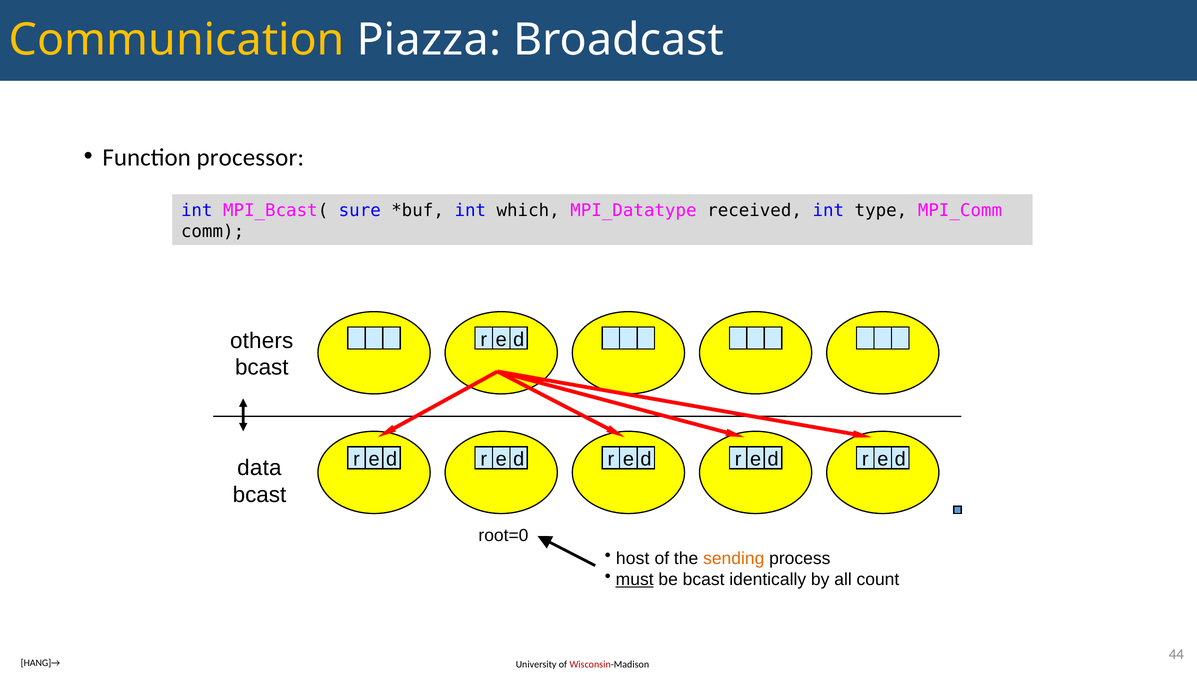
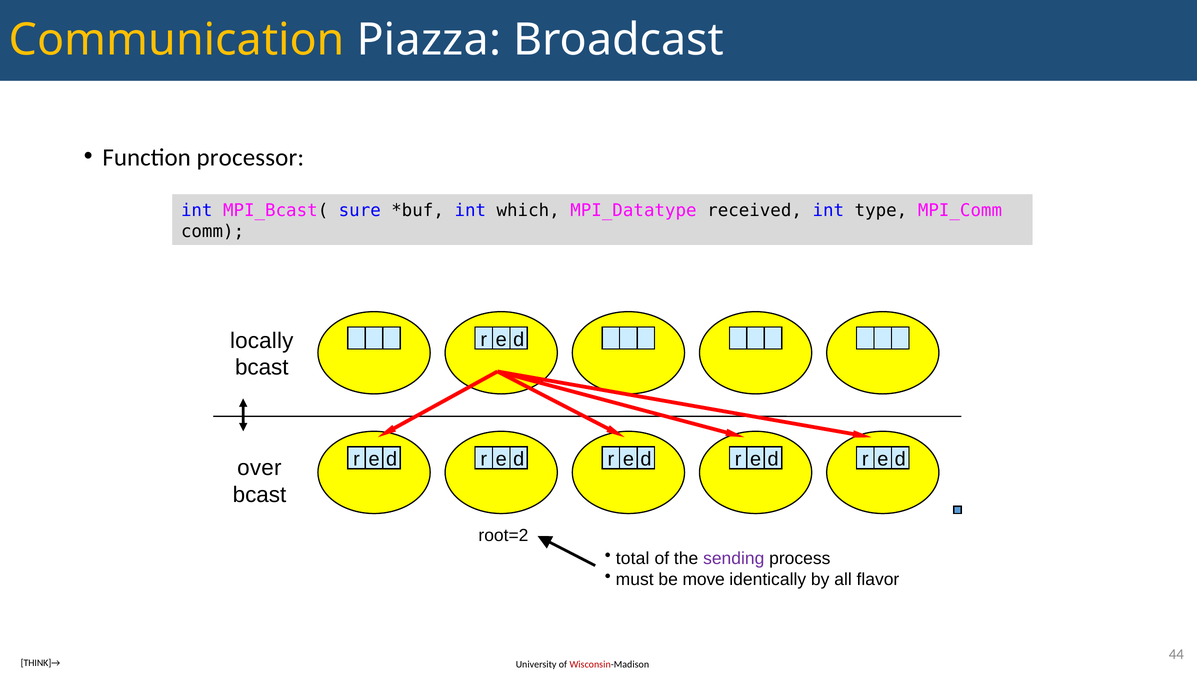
others: others -> locally (262, 341)
data: data -> over (259, 468)
root=0: root=0 -> root=2 (503, 536)
host: host -> total (633, 559)
sending colour: orange -> purple (734, 559)
must underline: present -> none (635, 580)
be bcast: bcast -> move (704, 580)
count: count -> flavor (878, 580)
HANG]→: HANG]→ -> THINK]→ (40, 663)
